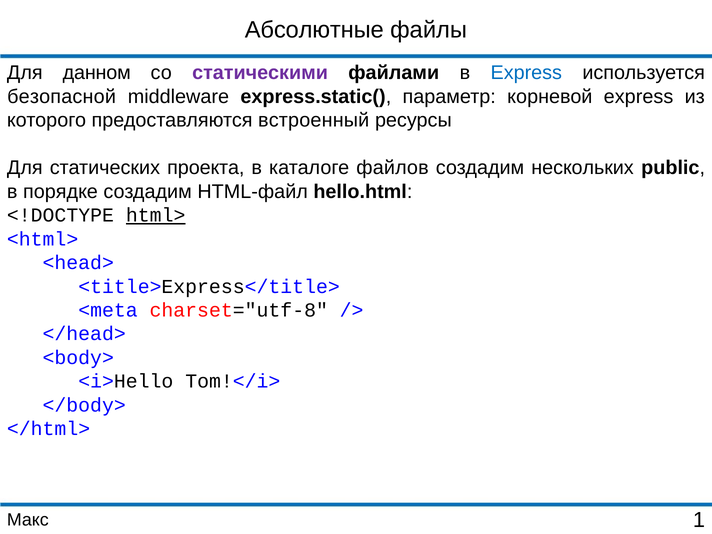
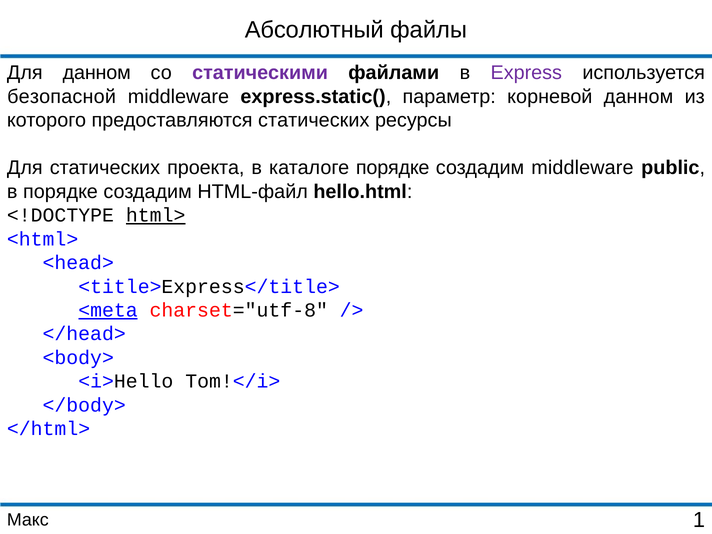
Абсолютные: Абсолютные -> Абсолютный (314, 30)
Express colour: blue -> purple (526, 73)
корневой express: express -> данном (638, 97)
предоставляются встроенный: встроенный -> статических (314, 120)
каталоге файлов: файлов -> порядке (393, 168)
создадим нескольких: нескольких -> middleware (582, 168)
<meta underline: none -> present (108, 310)
